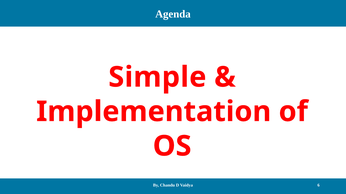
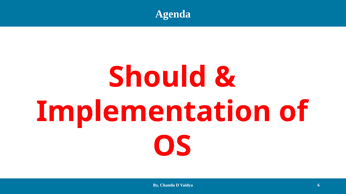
Simple: Simple -> Should (158, 77)
